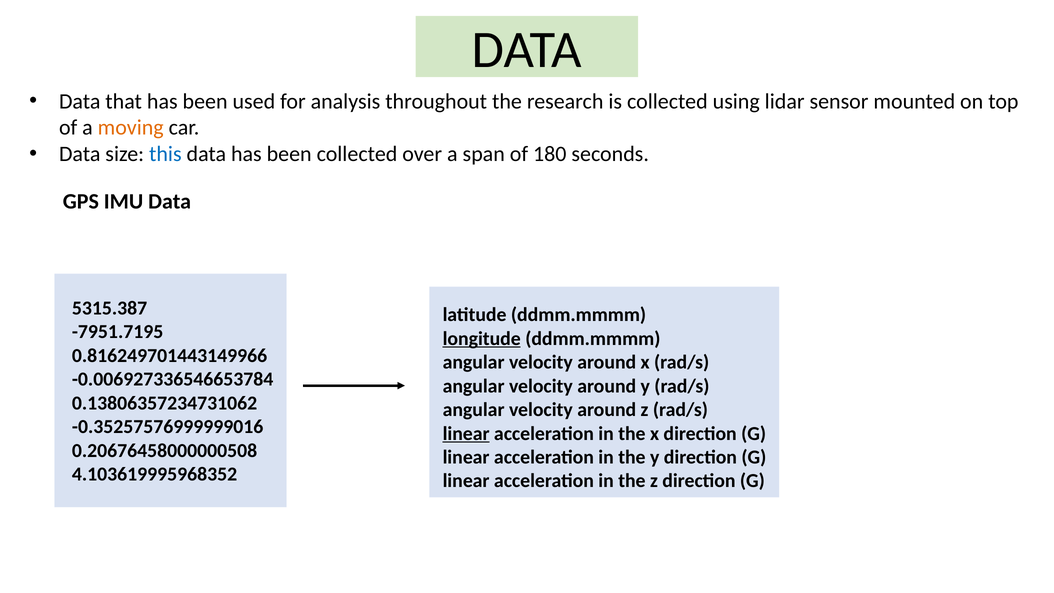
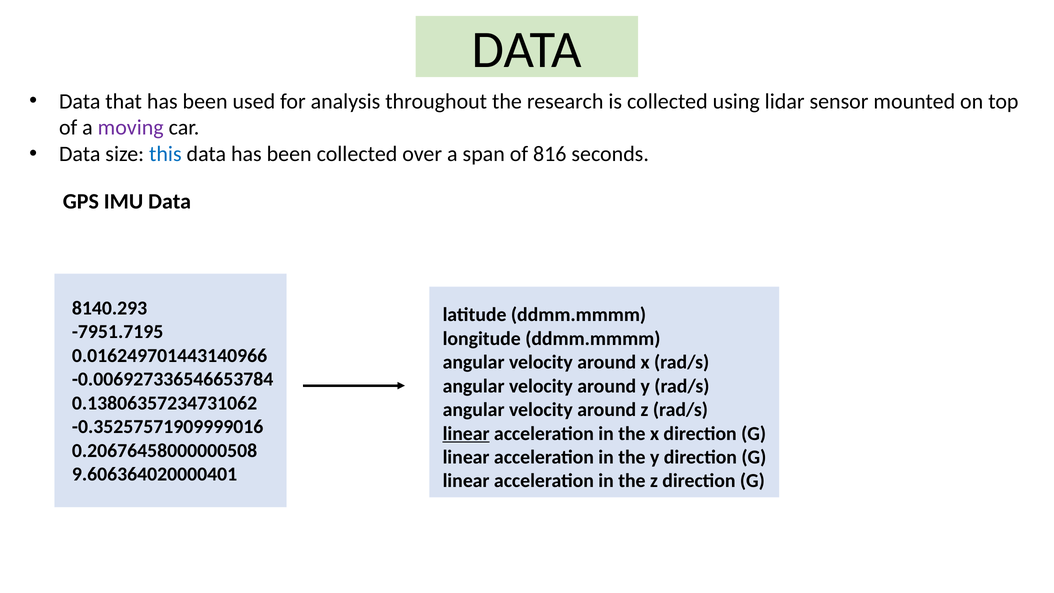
moving colour: orange -> purple (131, 128)
180: 180 -> 816 (550, 154)
5315.387: 5315.387 -> 8140.293 (110, 308)
longitude underline: present -> none (482, 339)
0.816249701443149966: 0.816249701443149966 -> 0.016249701443140966 (170, 356)
-0.35257576999999016: -0.35257576999999016 -> -0.35257571909999016 (168, 427)
4.103619995968352: 4.103619995968352 -> 9.606364020000401 (155, 474)
